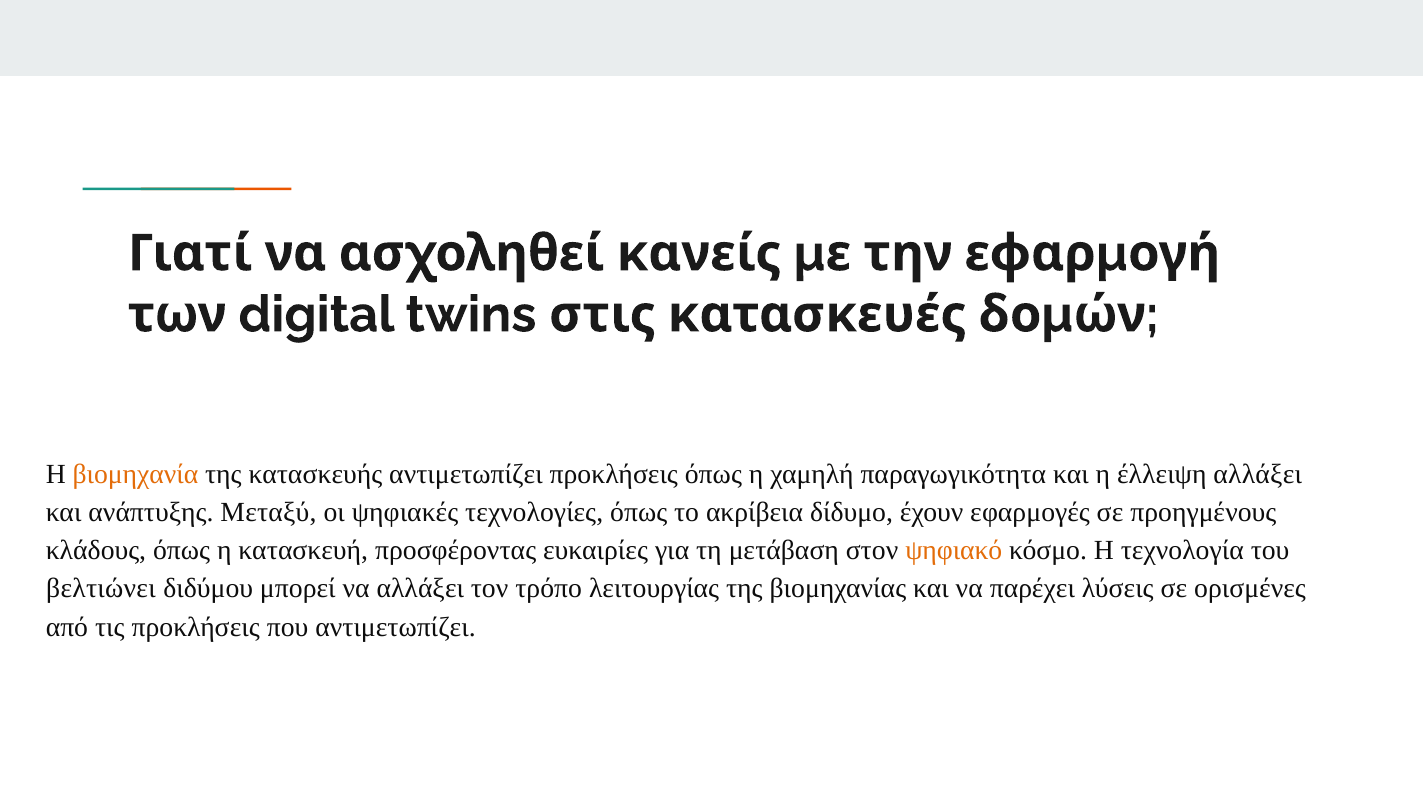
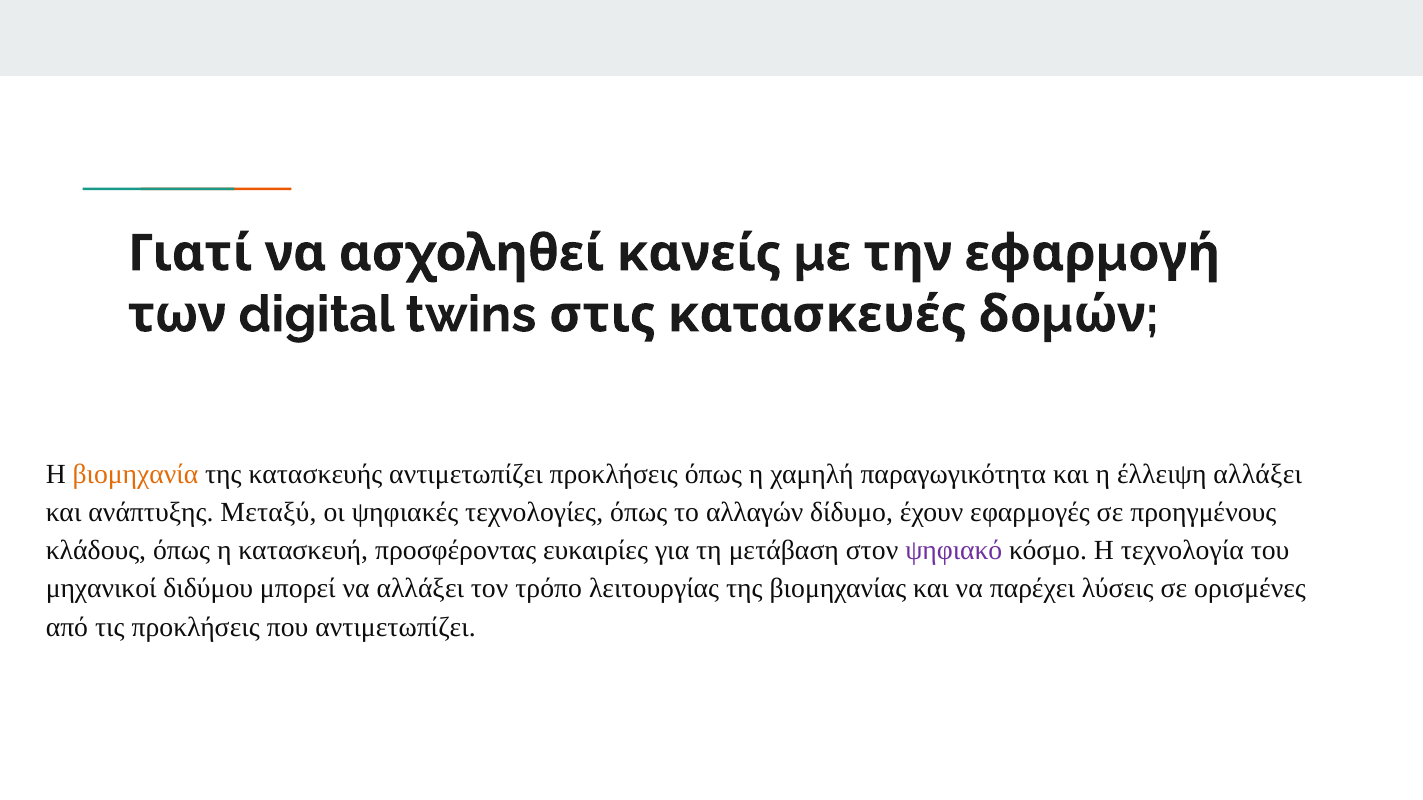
ακρίβεια: ακρίβεια -> αλλαγών (755, 513)
ψηφιακό colour: orange -> purple (954, 551)
βελτιώνει: βελτιώνει -> μηχανικοί (101, 589)
